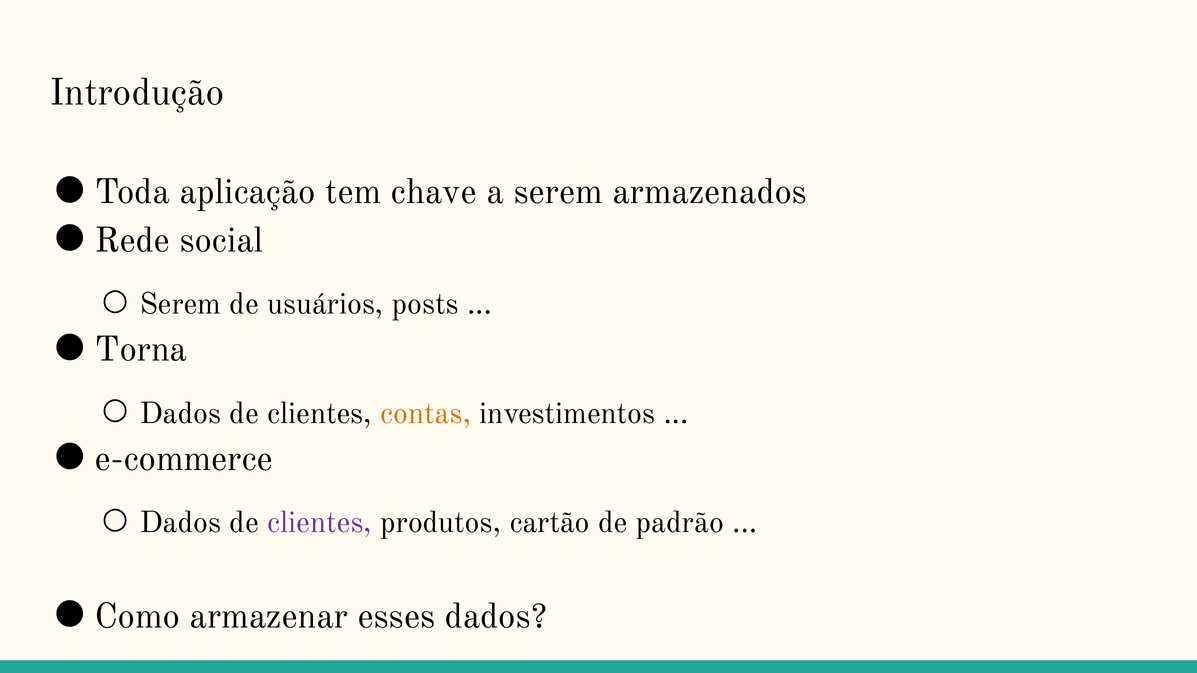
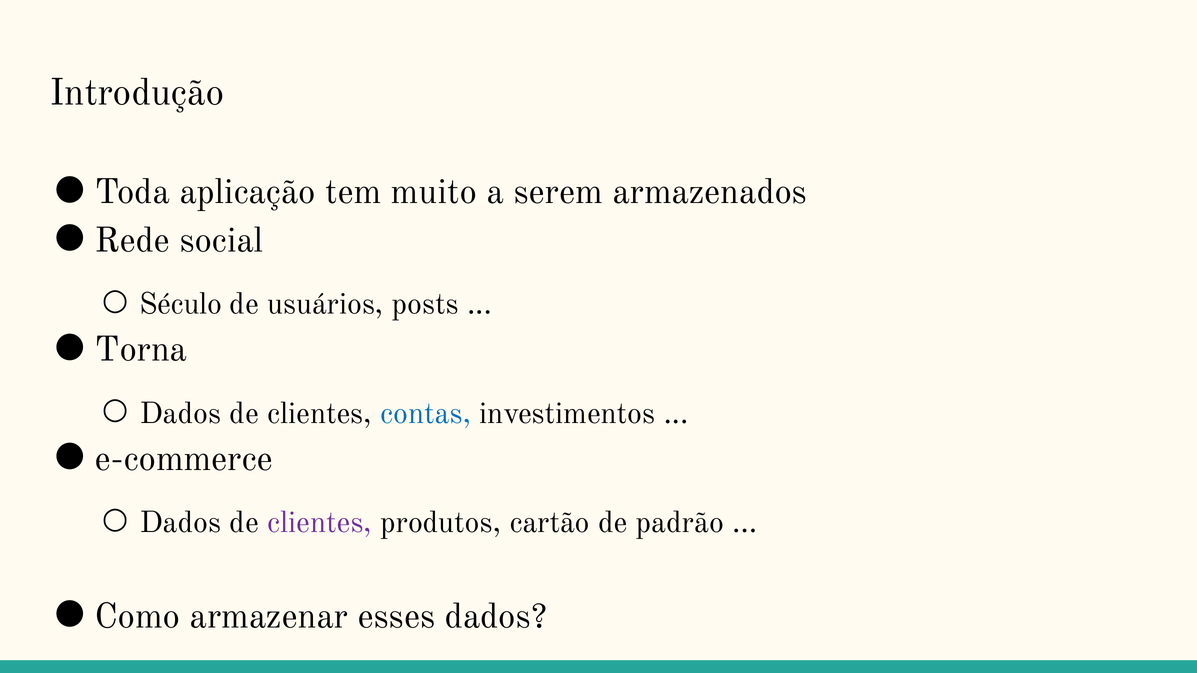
chave: chave -> muito (434, 192)
Serem: Serem -> Século (180, 304)
contas colour: orange -> blue (426, 413)
